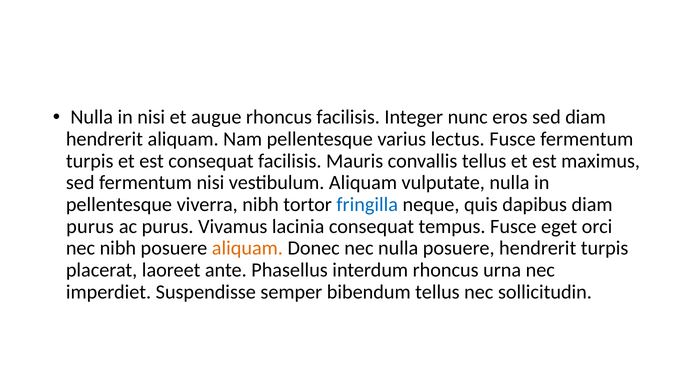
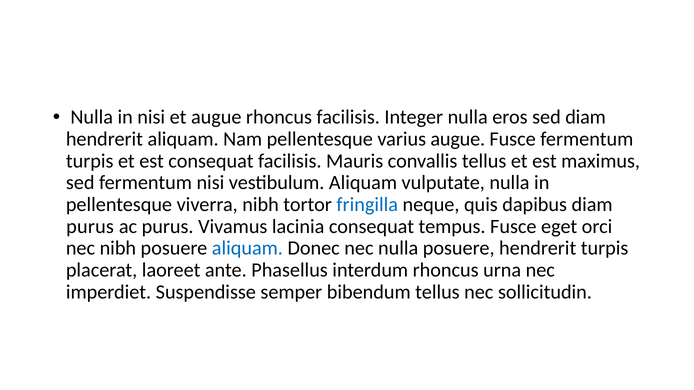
Integer nunc: nunc -> nulla (468, 117)
varius lectus: lectus -> augue (458, 139)
aliquam colour: orange -> blue (247, 249)
